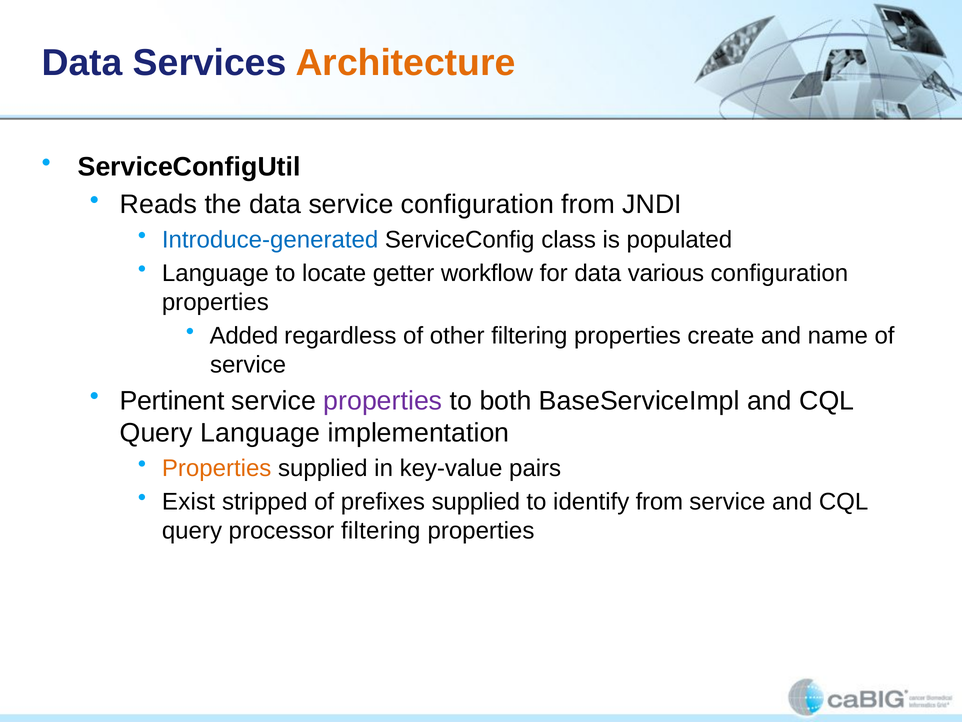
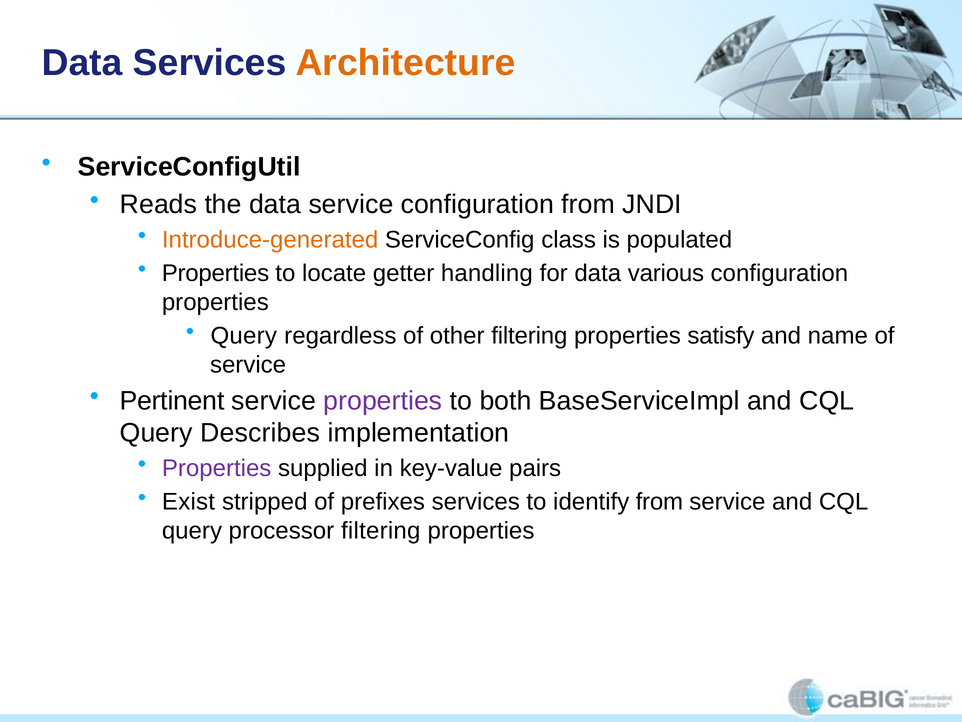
Introduce-generated colour: blue -> orange (270, 240)
Language: Language -> Properties (215, 273)
workflow: workflow -> handling (487, 273)
Added: Added -> Query (244, 336)
create: create -> satisfy (721, 336)
Query Language: Language -> Describes (260, 433)
Properties colour: orange -> purple (217, 468)
prefixes supplied: supplied -> services (476, 501)
